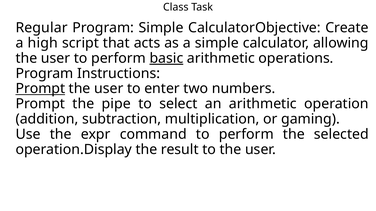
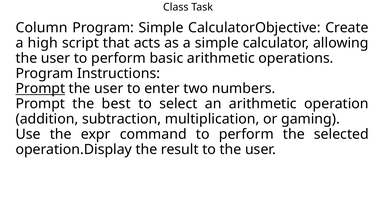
Regular: Regular -> Column (42, 28)
basic underline: present -> none (166, 58)
pipe: pipe -> best (116, 104)
